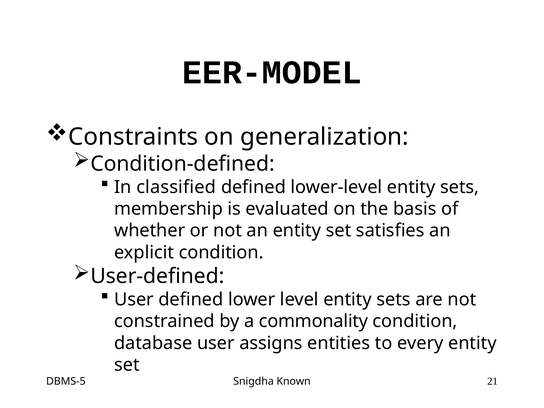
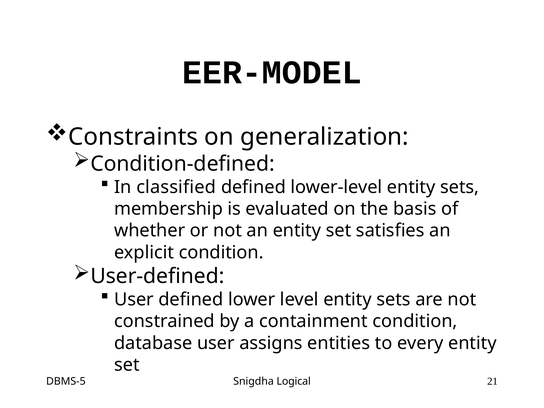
commonality: commonality -> containment (313, 321)
Known: Known -> Logical (294, 382)
